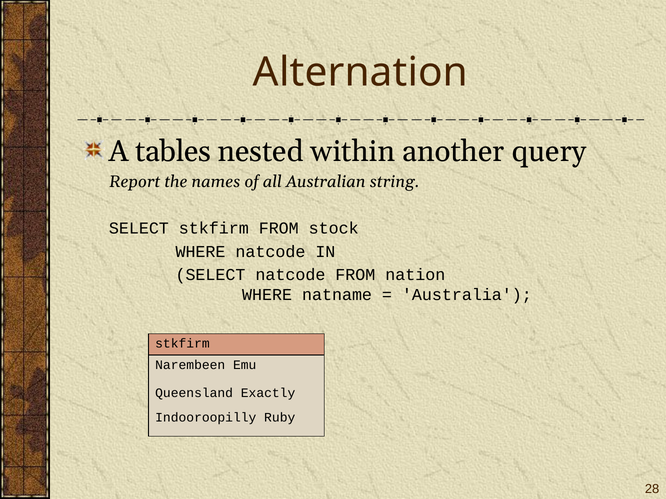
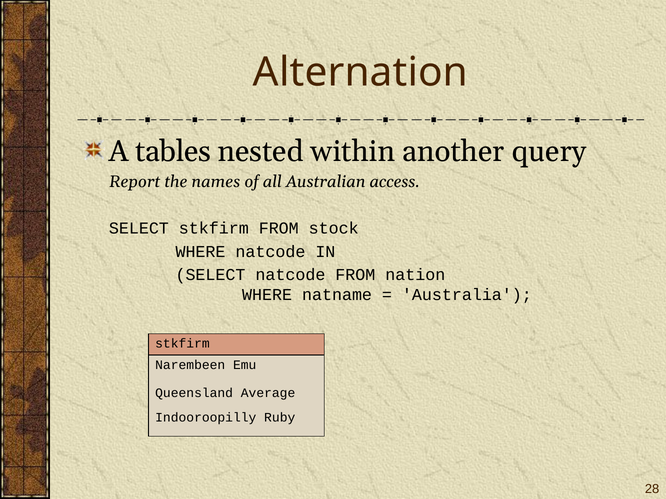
string: string -> access (395, 182)
Exactly: Exactly -> Average (268, 393)
